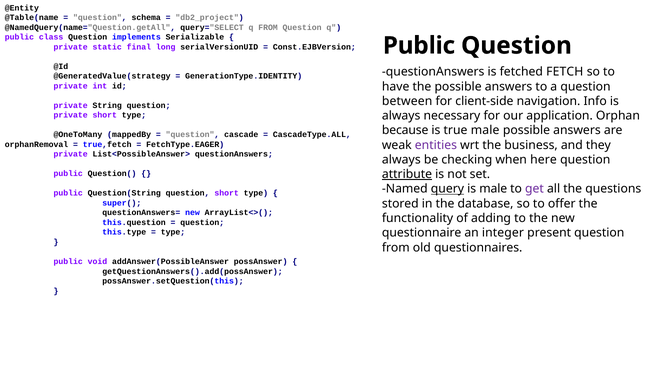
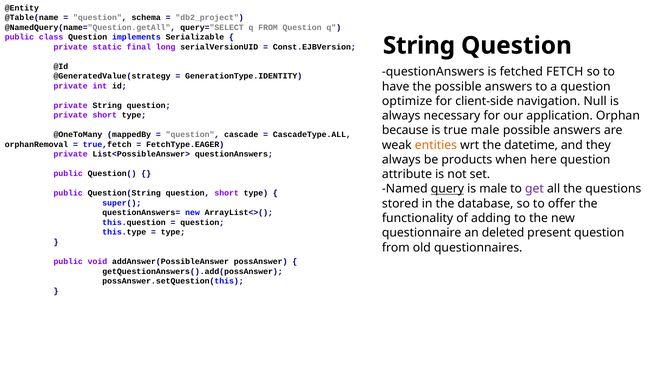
Public: Public -> String (419, 46)
between: between -> optimize (407, 101)
Info: Info -> Null (595, 101)
entities colour: purple -> orange (436, 145)
business: business -> datetime (531, 145)
checking: checking -> products (467, 160)
attribute underline: present -> none (407, 174)
integer: integer -> deleted (503, 233)
